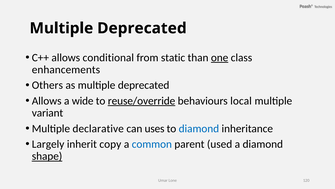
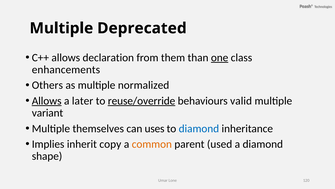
conditional: conditional -> declaration (108, 57)
static: static -> them (173, 57)
as multiple deprecated: deprecated -> normalized (144, 85)
Allows underline: none -> present (47, 101)
wide: wide -> later (83, 101)
local: local -> valid (241, 101)
declarative: declarative -> themselves (98, 128)
Largely: Largely -> Implies (48, 144)
common colour: blue -> orange (152, 144)
shape underline: present -> none (47, 156)
